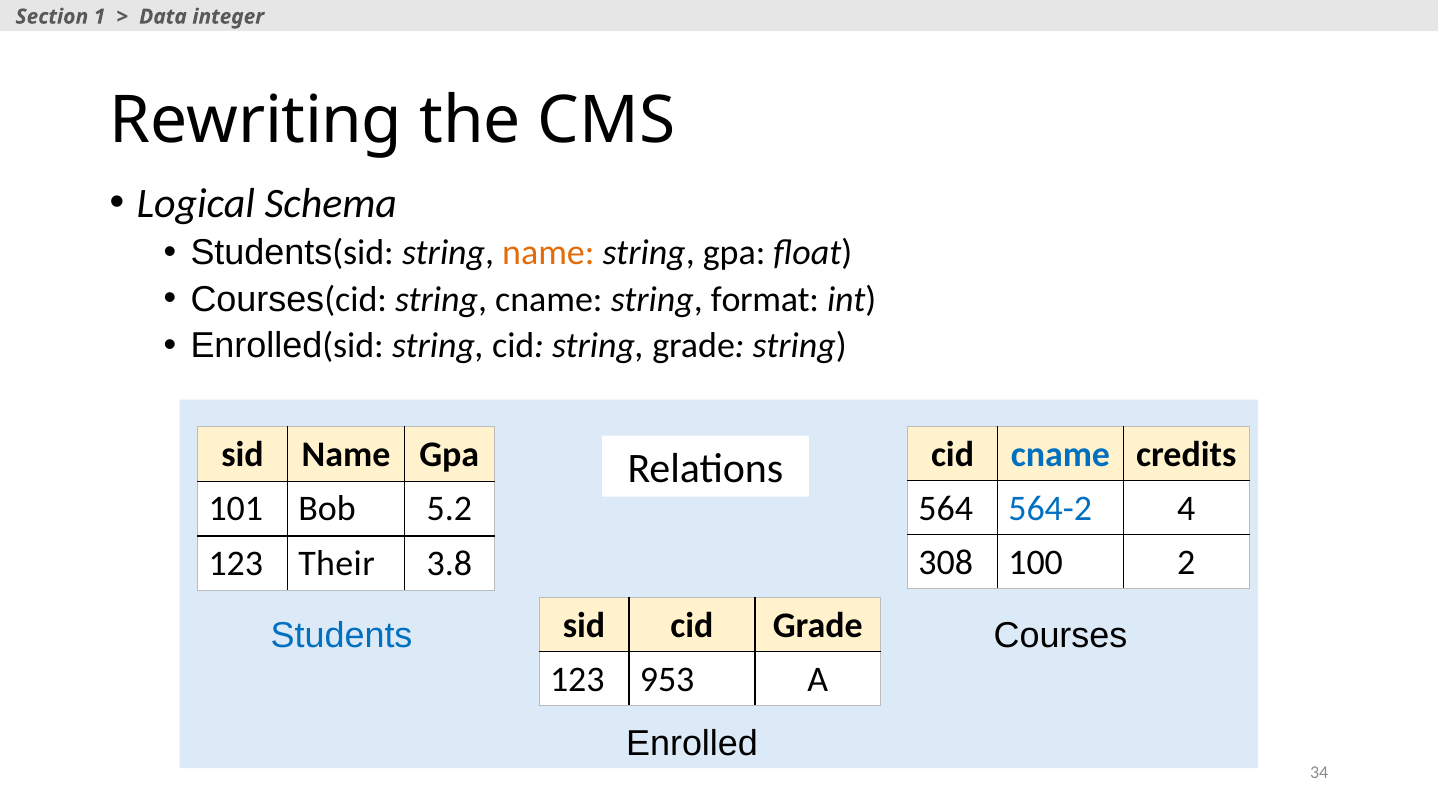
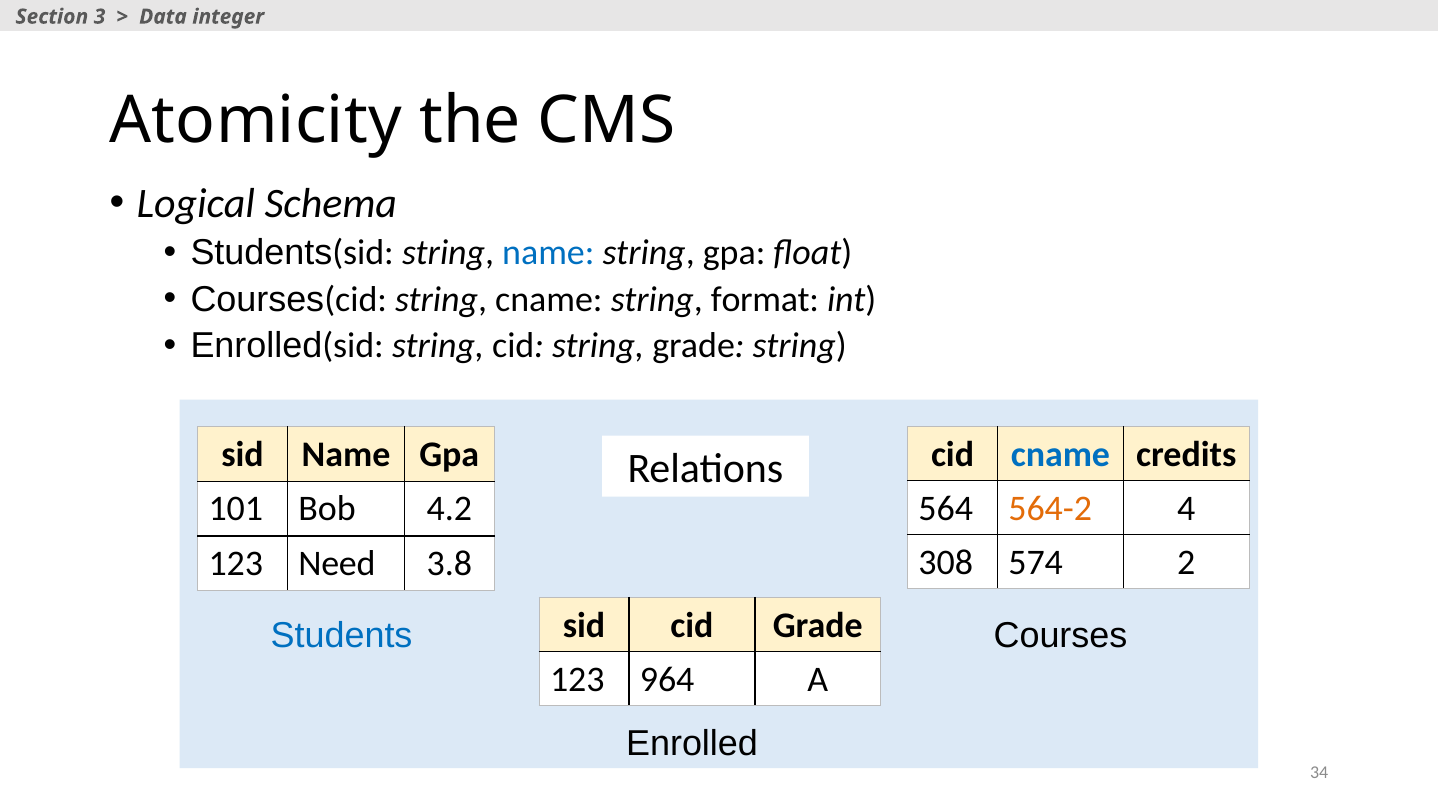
1: 1 -> 3 (100, 17)
Rewriting: Rewriting -> Atomicity (256, 121)
name colour: orange -> blue (548, 253)
564-2 colour: blue -> orange (1050, 508)
5.2: 5.2 -> 4.2 (449, 509)
100: 100 -> 574 (1036, 562)
Their: Their -> Need (337, 564)
953: 953 -> 964 (667, 679)
